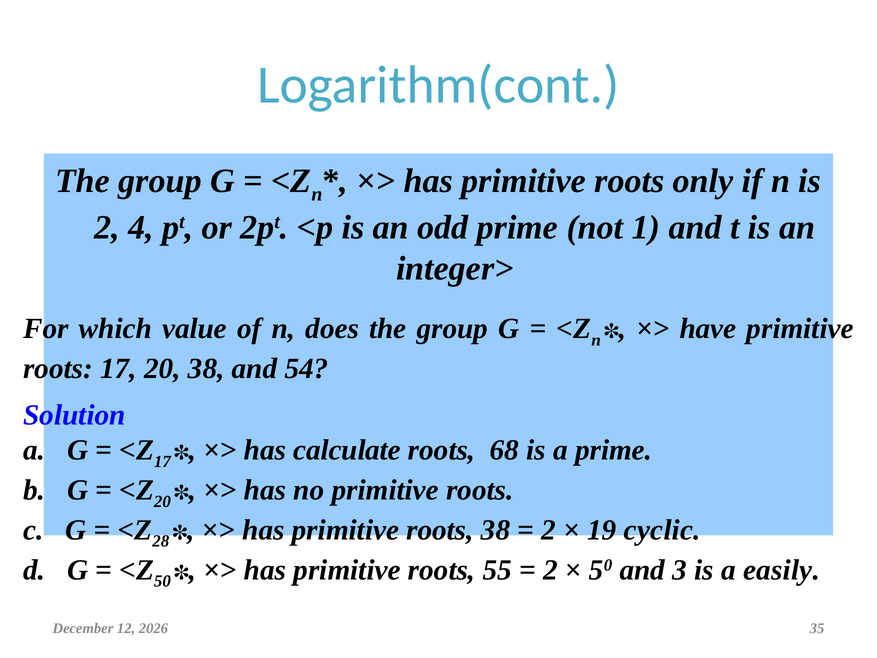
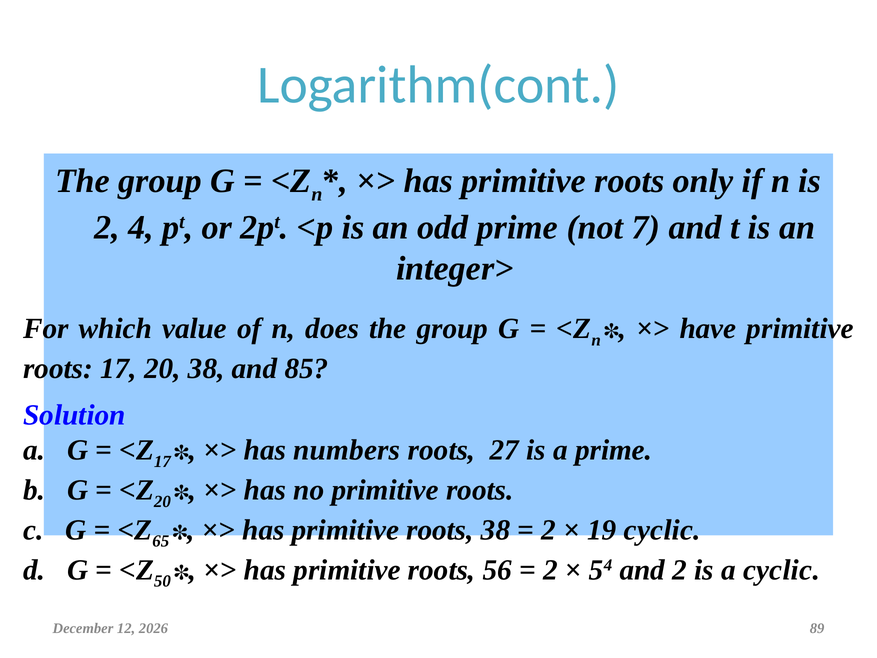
1: 1 -> 7 (646, 227)
54: 54 -> 85 (307, 368)
calculate: calculate -> numbers (347, 450)
68: 68 -> 27 (504, 450)
28: 28 -> 65 (161, 541)
55: 55 -> 56 (497, 570)
0: 0 -> 4 (608, 565)
and 3: 3 -> 2 (680, 570)
a easily: easily -> cyclic (781, 570)
35: 35 -> 89 (817, 628)
